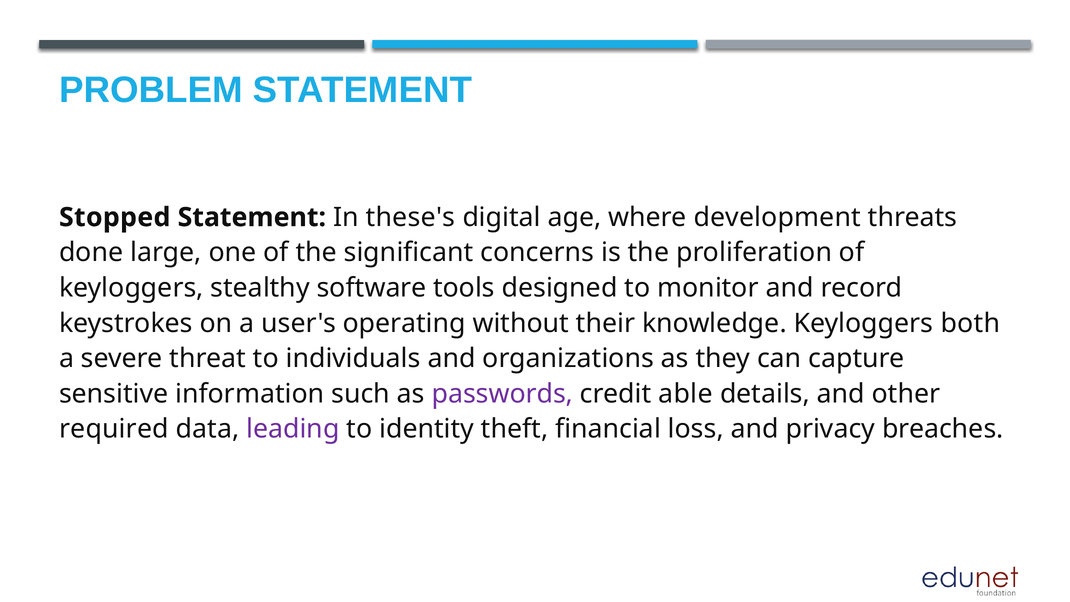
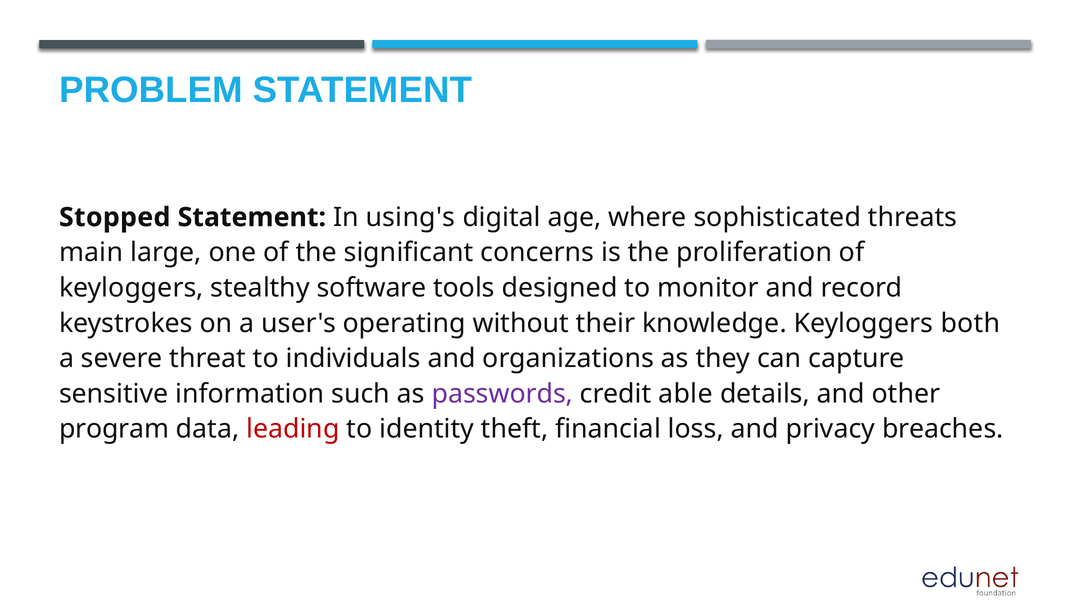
these's: these's -> using's (410, 217)
development: development -> sophisticated (777, 217)
done: done -> main (91, 253)
required: required -> program (114, 429)
leading colour: purple -> red (293, 429)
